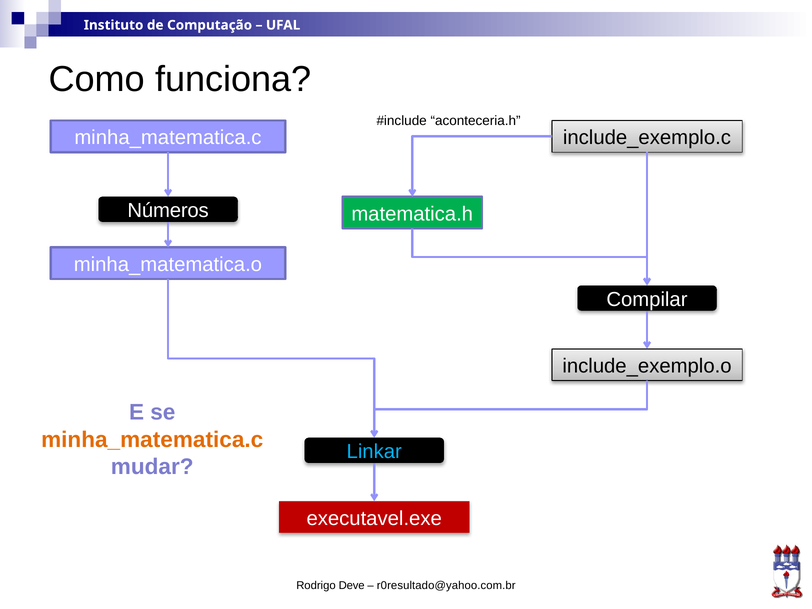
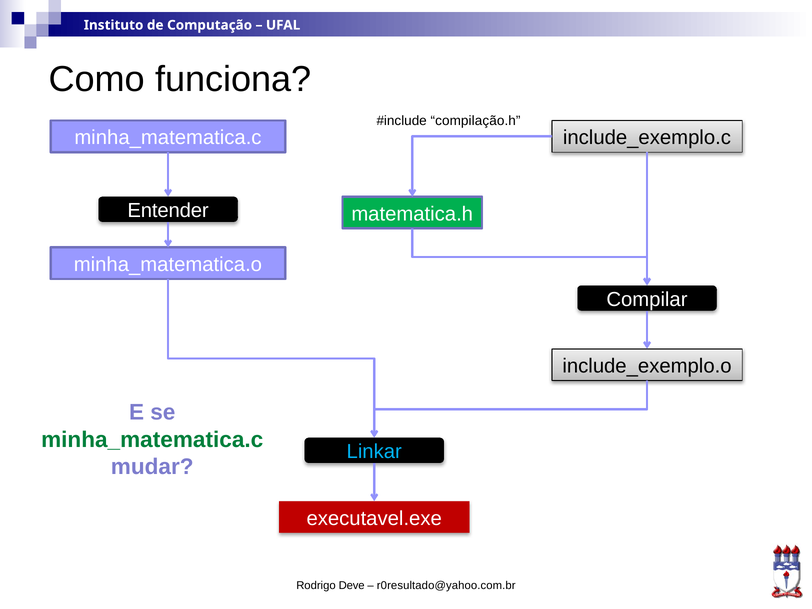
aconteceria.h: aconteceria.h -> compilação.h (476, 121)
Números: Números -> Entender (168, 211)
minha_matematica.c colour: orange -> green (152, 440)
